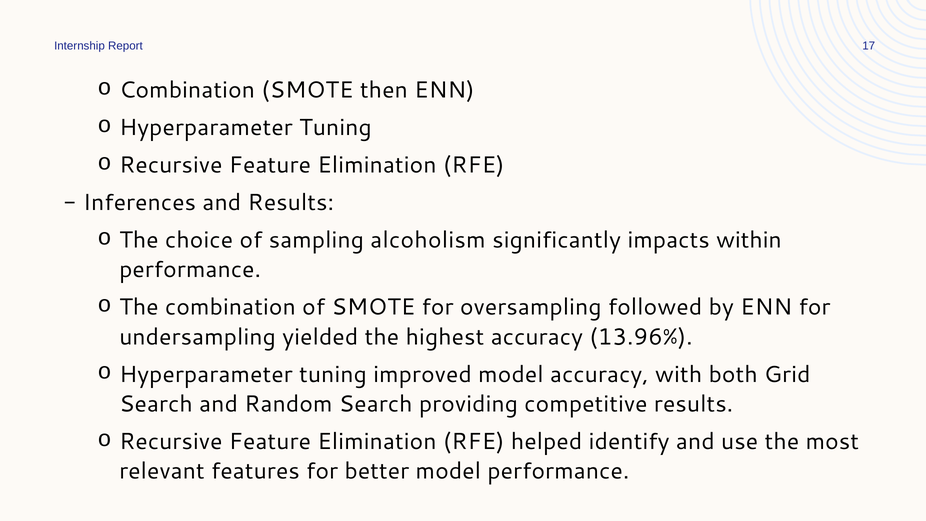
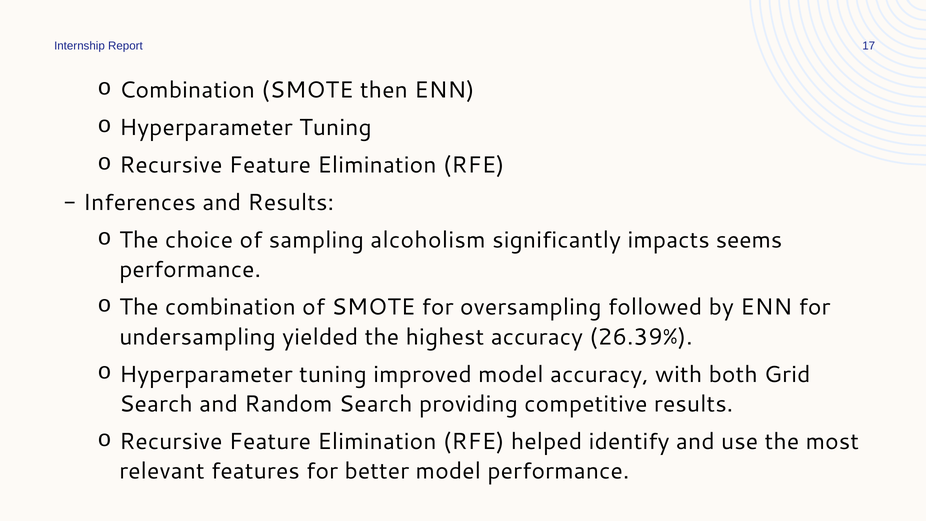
within: within -> seems (749, 240)
13.96%: 13.96% -> 26.39% (641, 337)
